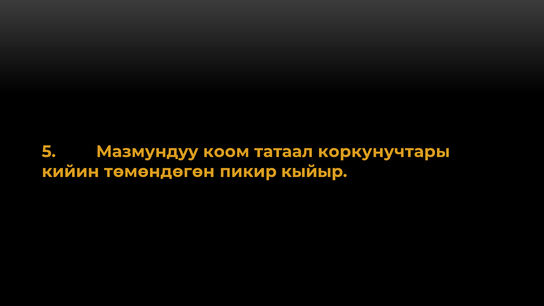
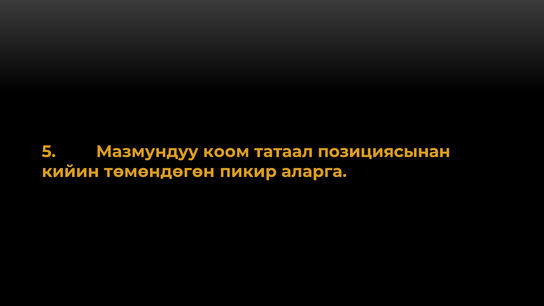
коркунучтары: коркунучтары -> позициясынан (384, 152)
кыйыр: кыйыр -> аларга (314, 171)
